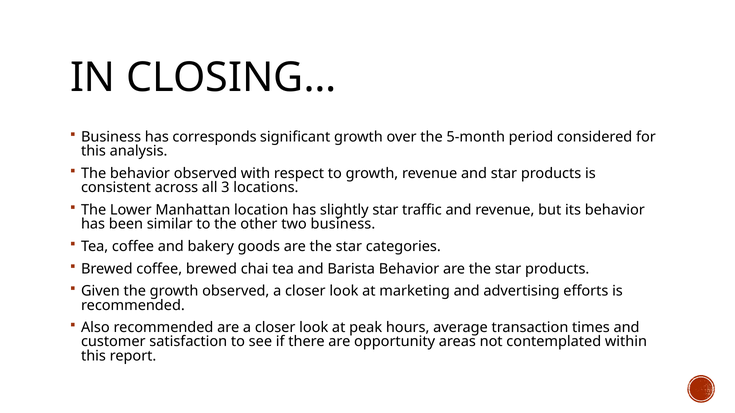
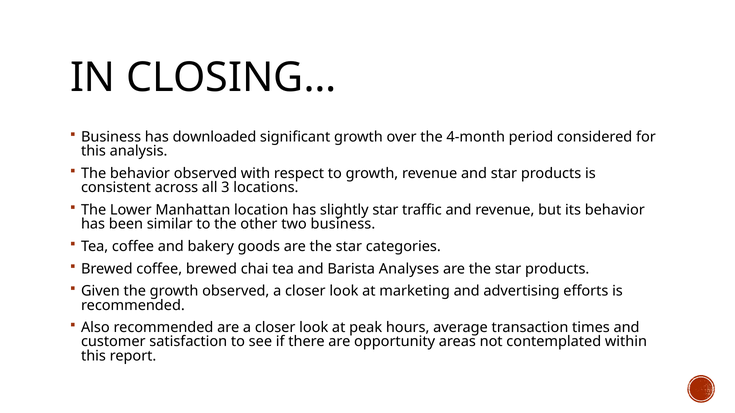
corresponds: corresponds -> downloaded (215, 137)
5-month: 5-month -> 4-month (476, 137)
Barista Behavior: Behavior -> Analyses (409, 269)
